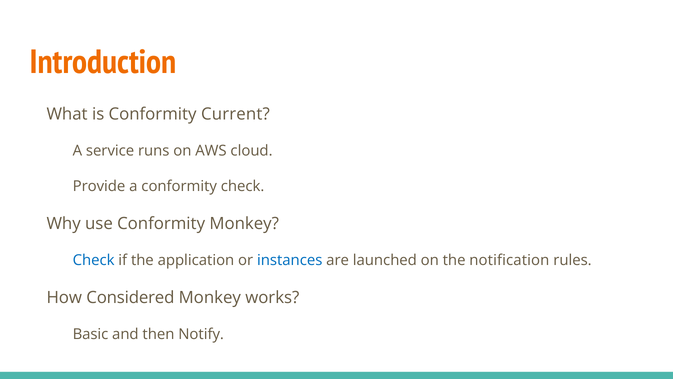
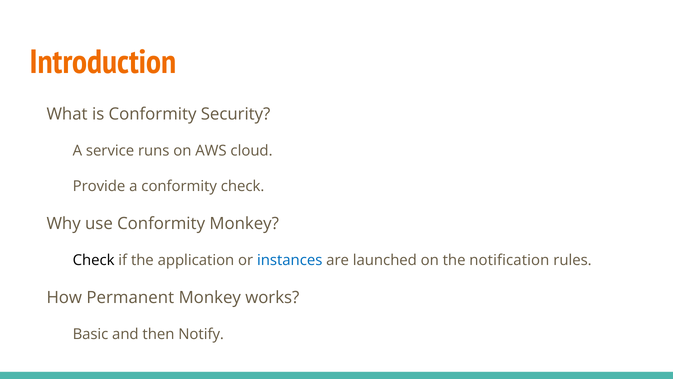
Current: Current -> Security (236, 114)
Check colour: blue -> black (94, 260)
Considered: Considered -> Permanent (130, 297)
